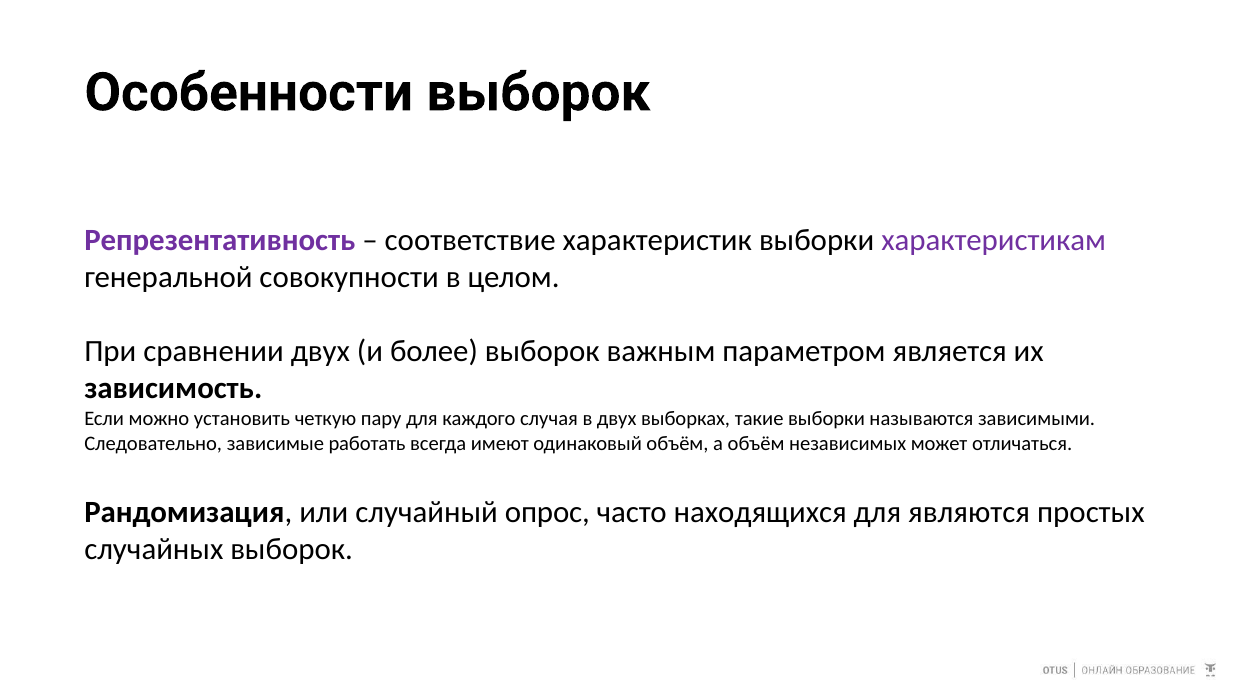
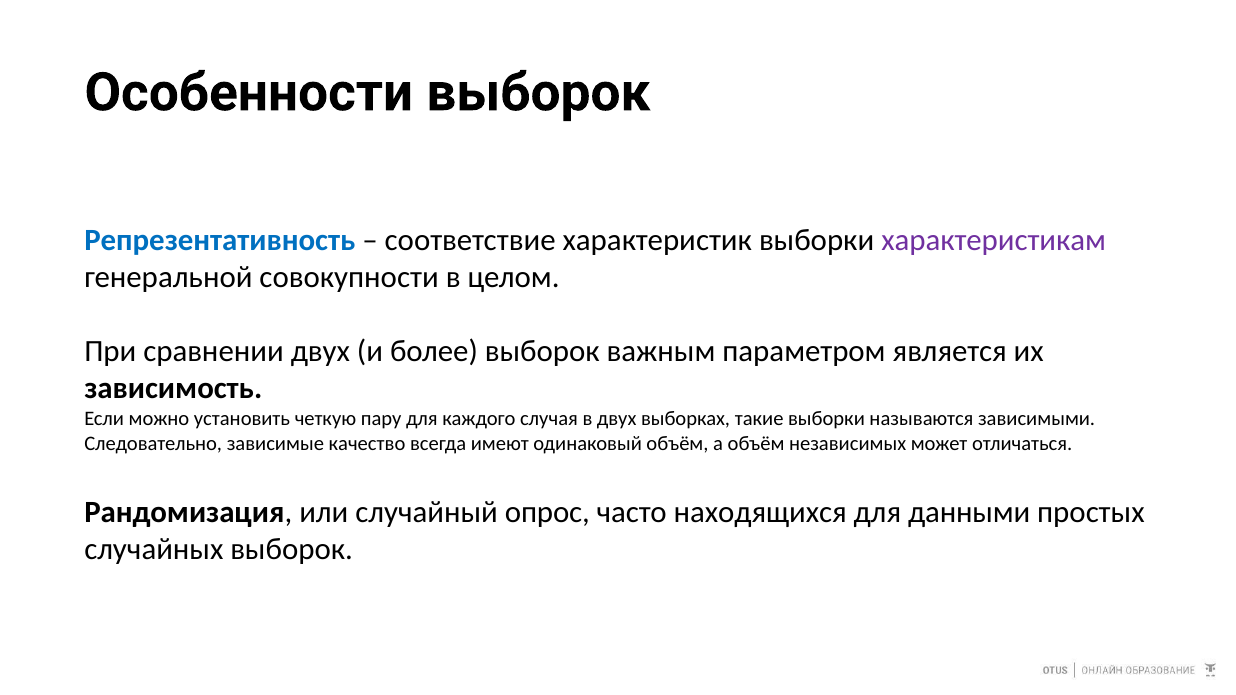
Репрезентативность colour: purple -> blue (220, 240)
работать: работать -> качество (367, 444)
являются: являются -> данными (969, 512)
